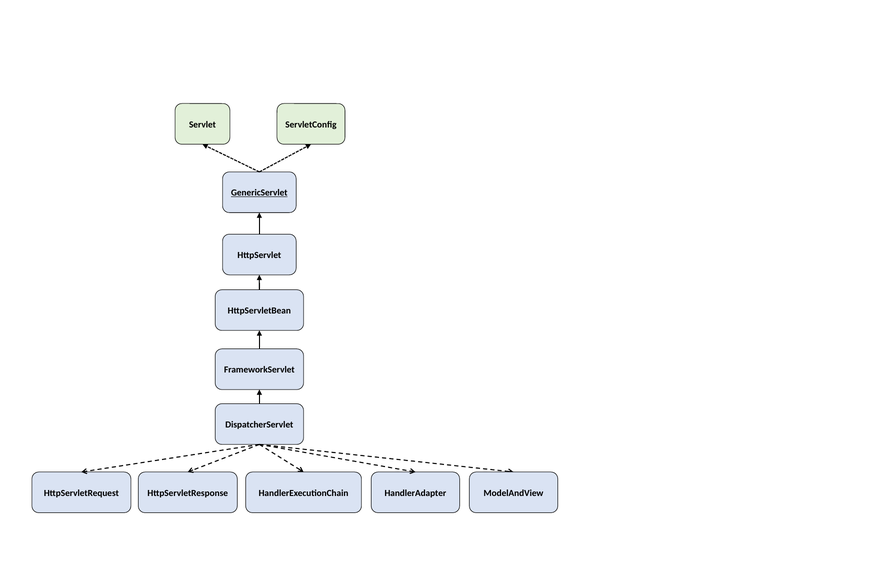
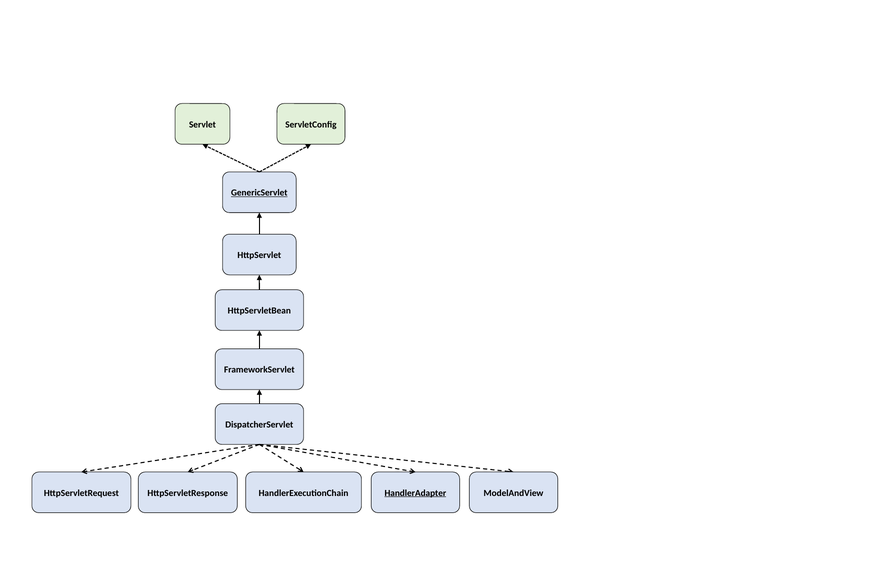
HandlerAdapter underline: none -> present (415, 493)
